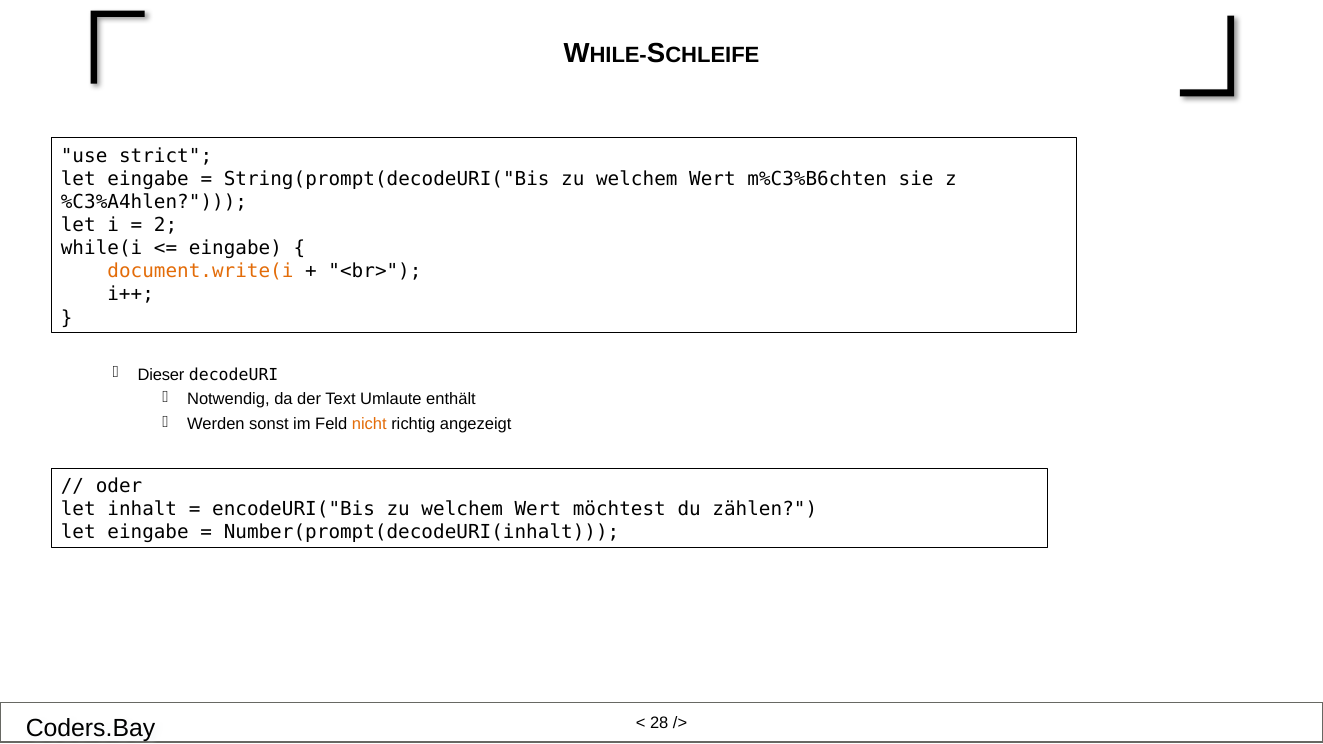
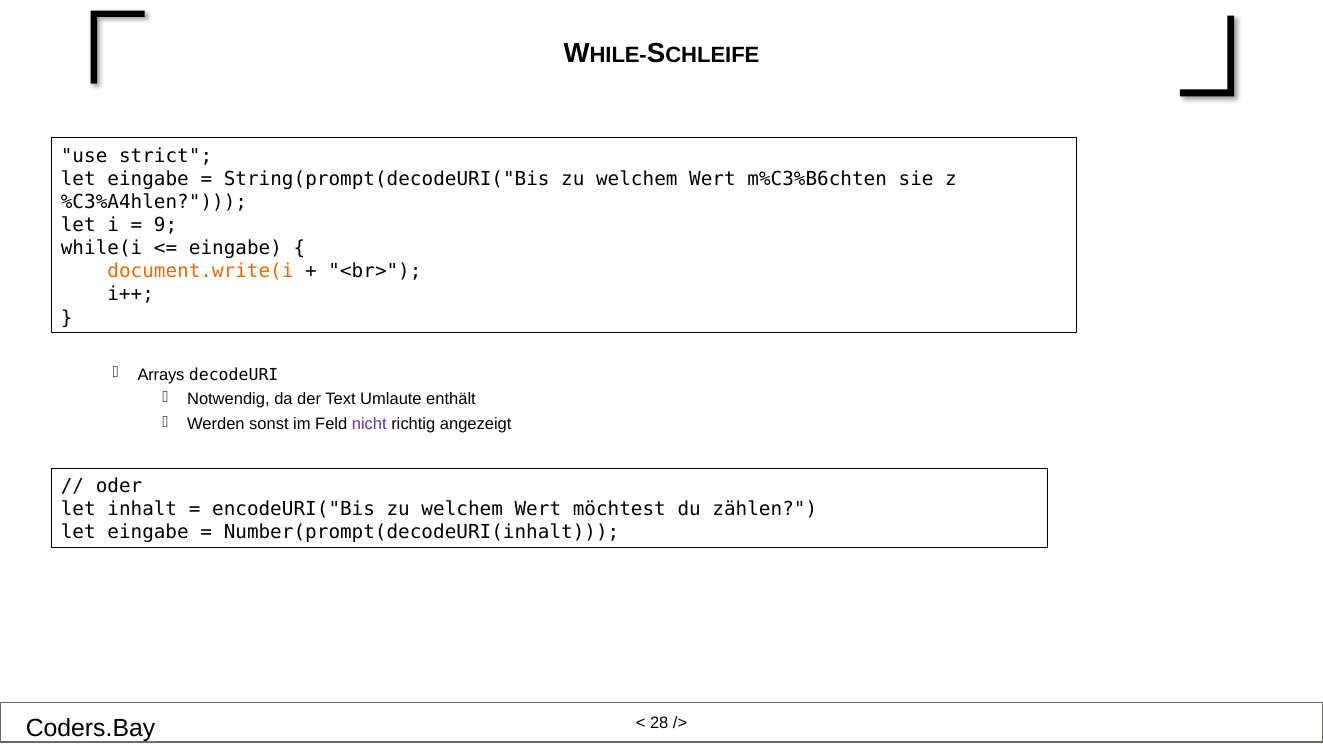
2: 2 -> 9 (166, 225)
Dieser: Dieser -> Arrays (161, 375)
nicht colour: orange -> purple (369, 424)
